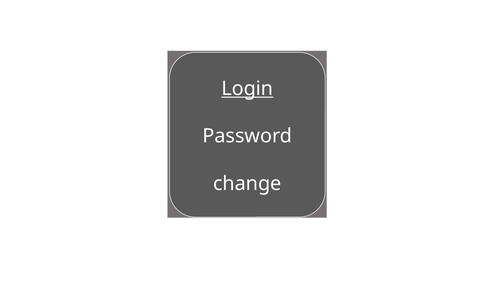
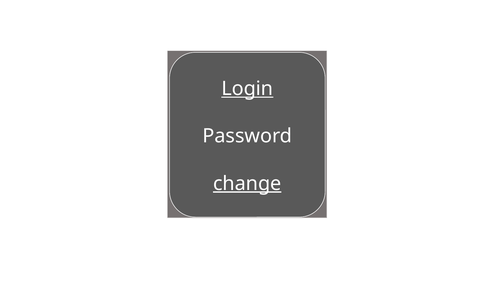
change underline: none -> present (247, 184)
